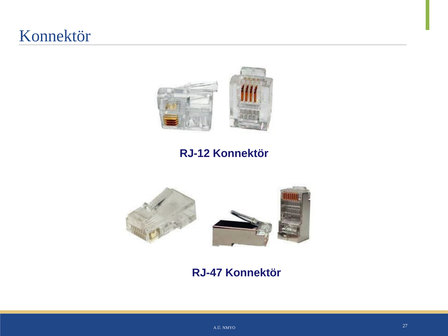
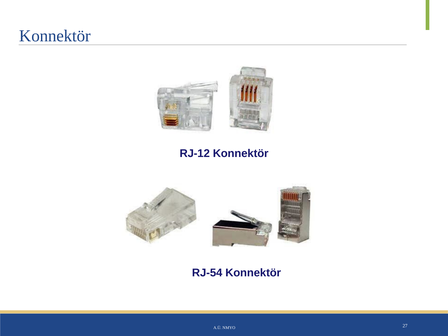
RJ-47: RJ-47 -> RJ-54 (207, 273)
